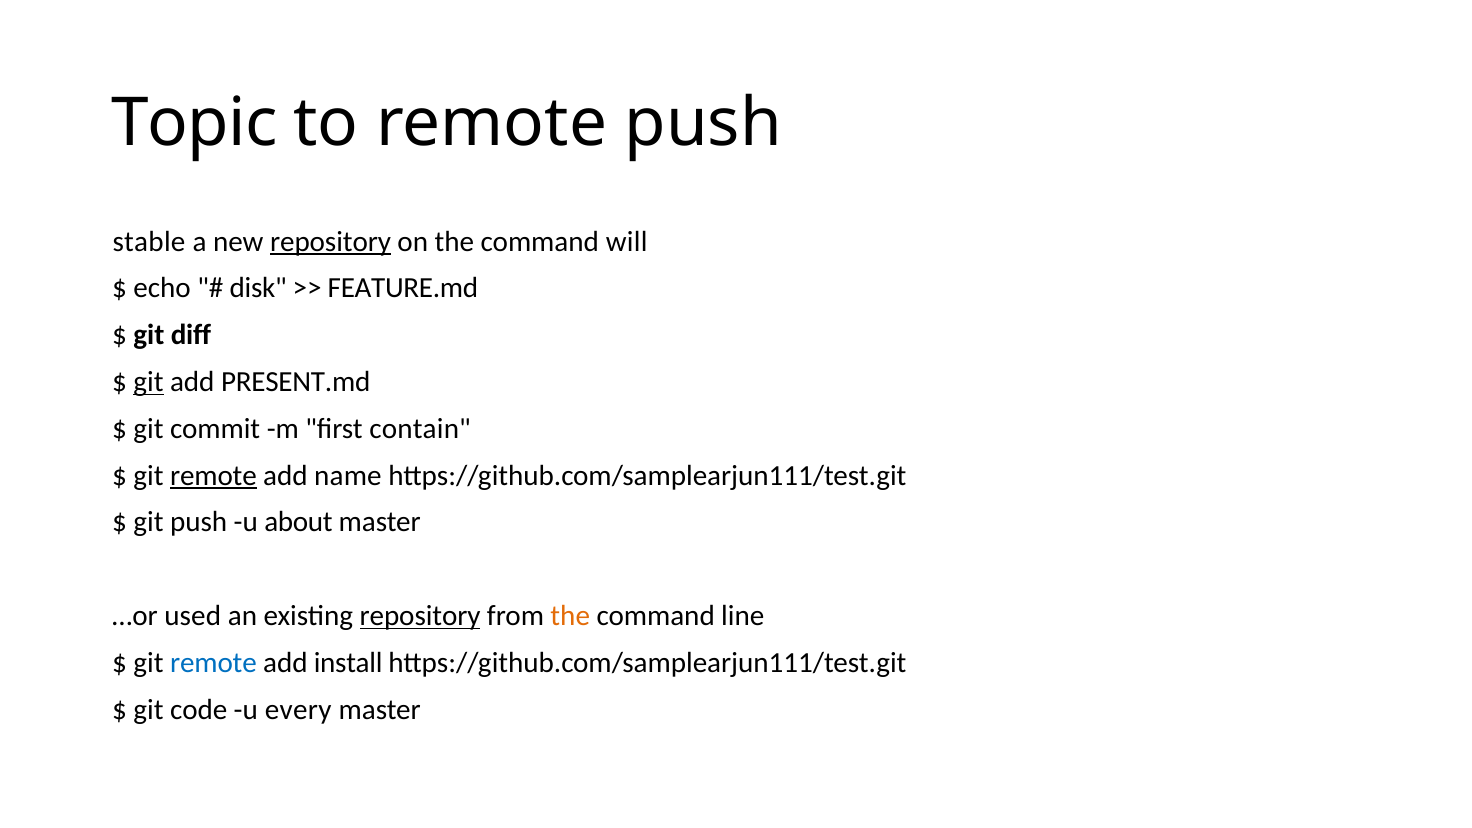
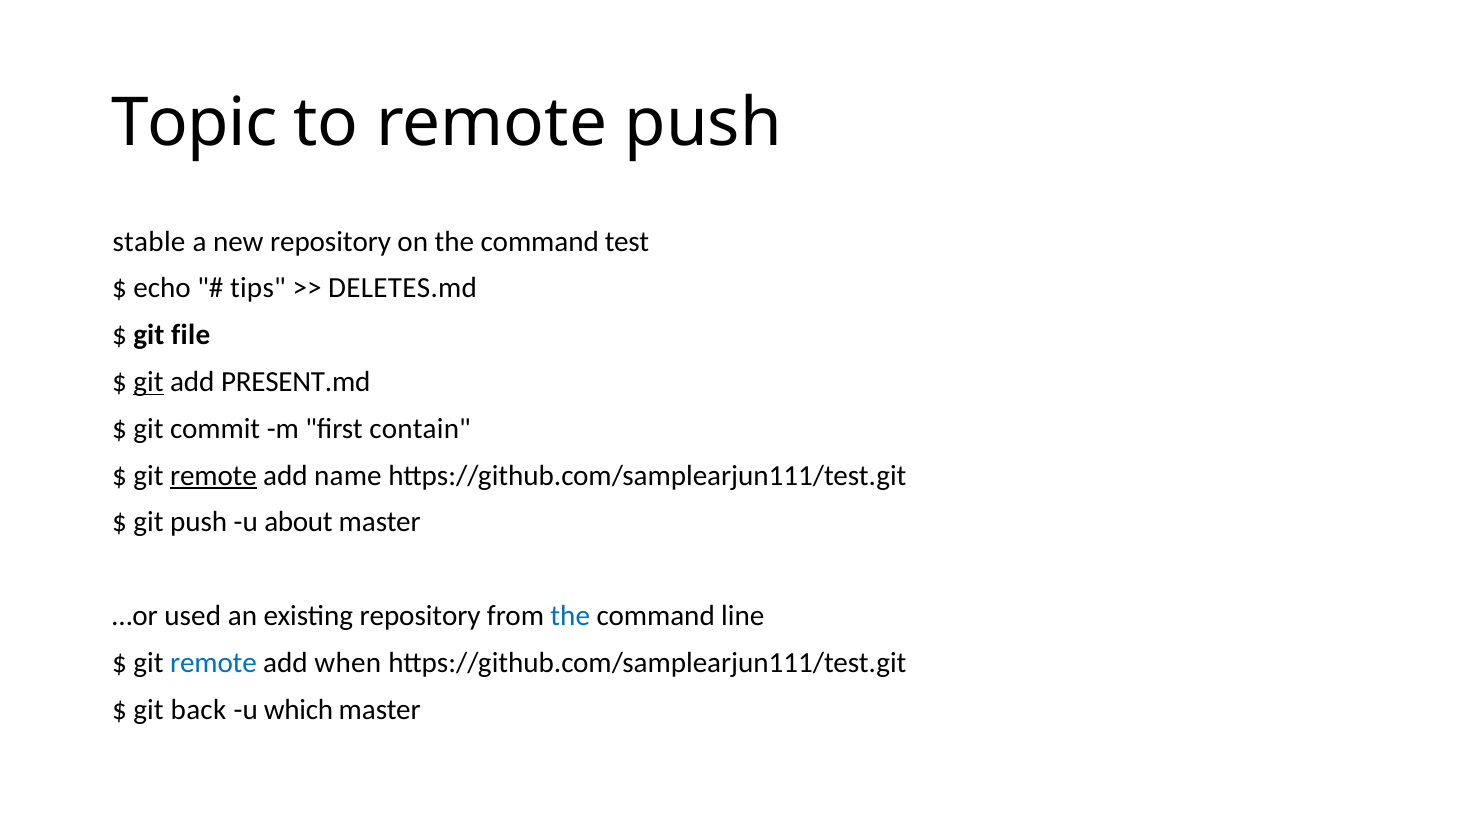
repository underline: present -> none (331, 241)
will: will -> test (627, 241)
disk: disk -> tips (258, 288)
FEATURE.md: FEATURE.md -> DELETES.md (403, 288)
diff: diff -> file (191, 335)
repository underline: present -> none (420, 616)
the colour: orange -> blue (570, 616)
install: install -> when (348, 663)
code: code -> back (198, 710)
every: every -> which (298, 710)
